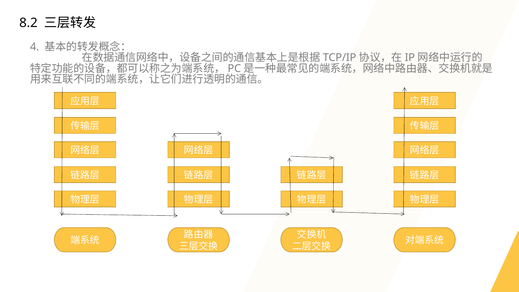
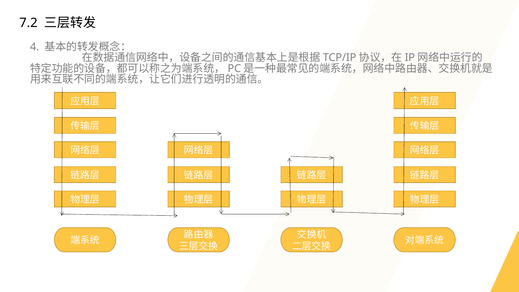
8.2: 8.2 -> 7.2 (28, 23)
